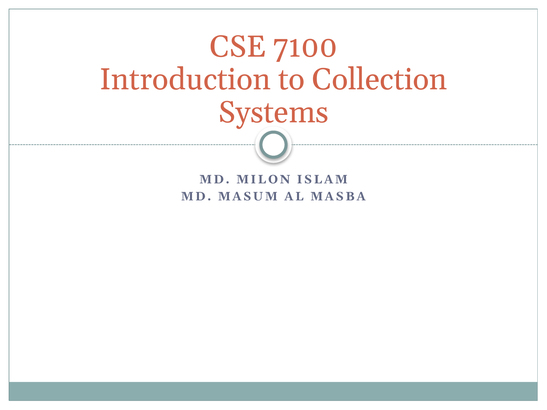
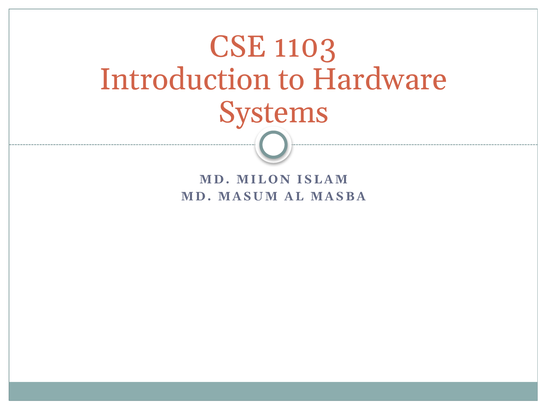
7100: 7100 -> 1103 (305, 47)
Collection: Collection -> Hardware (380, 80)
